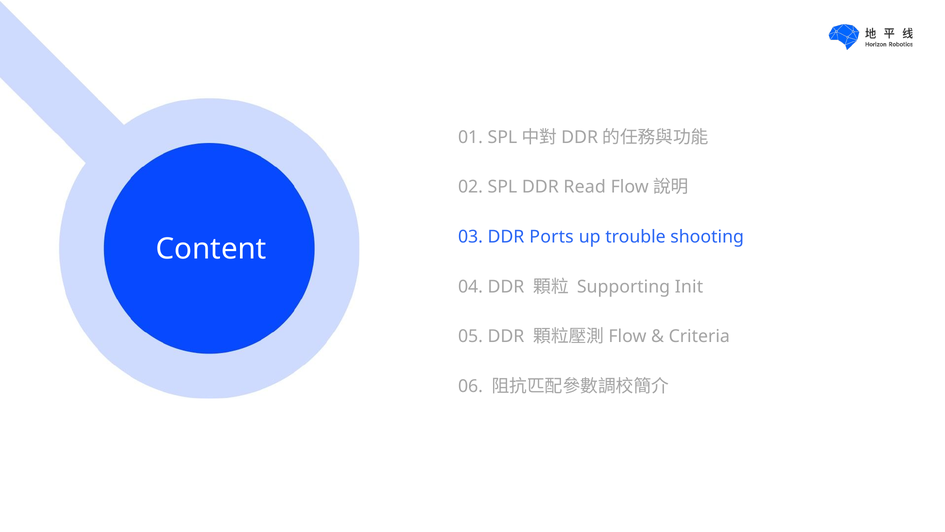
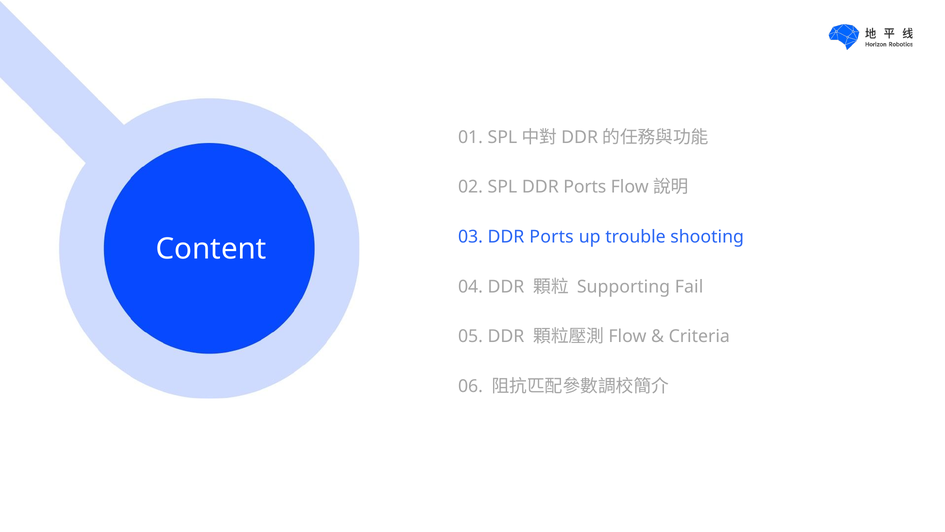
SPL DDR Read: Read -> Ports (585, 187)
Init: Init -> Fail (689, 287)
